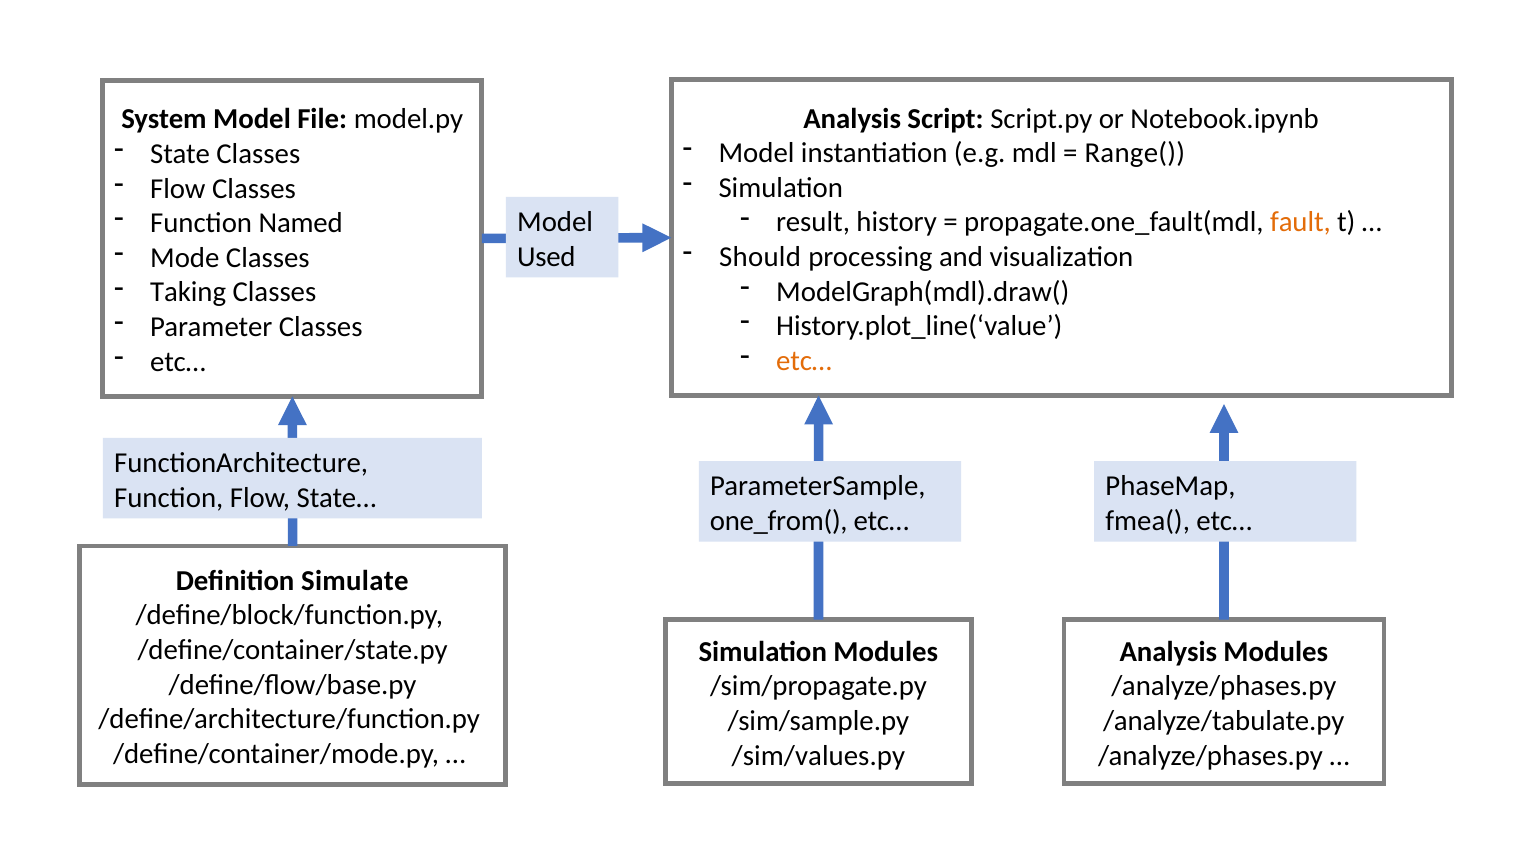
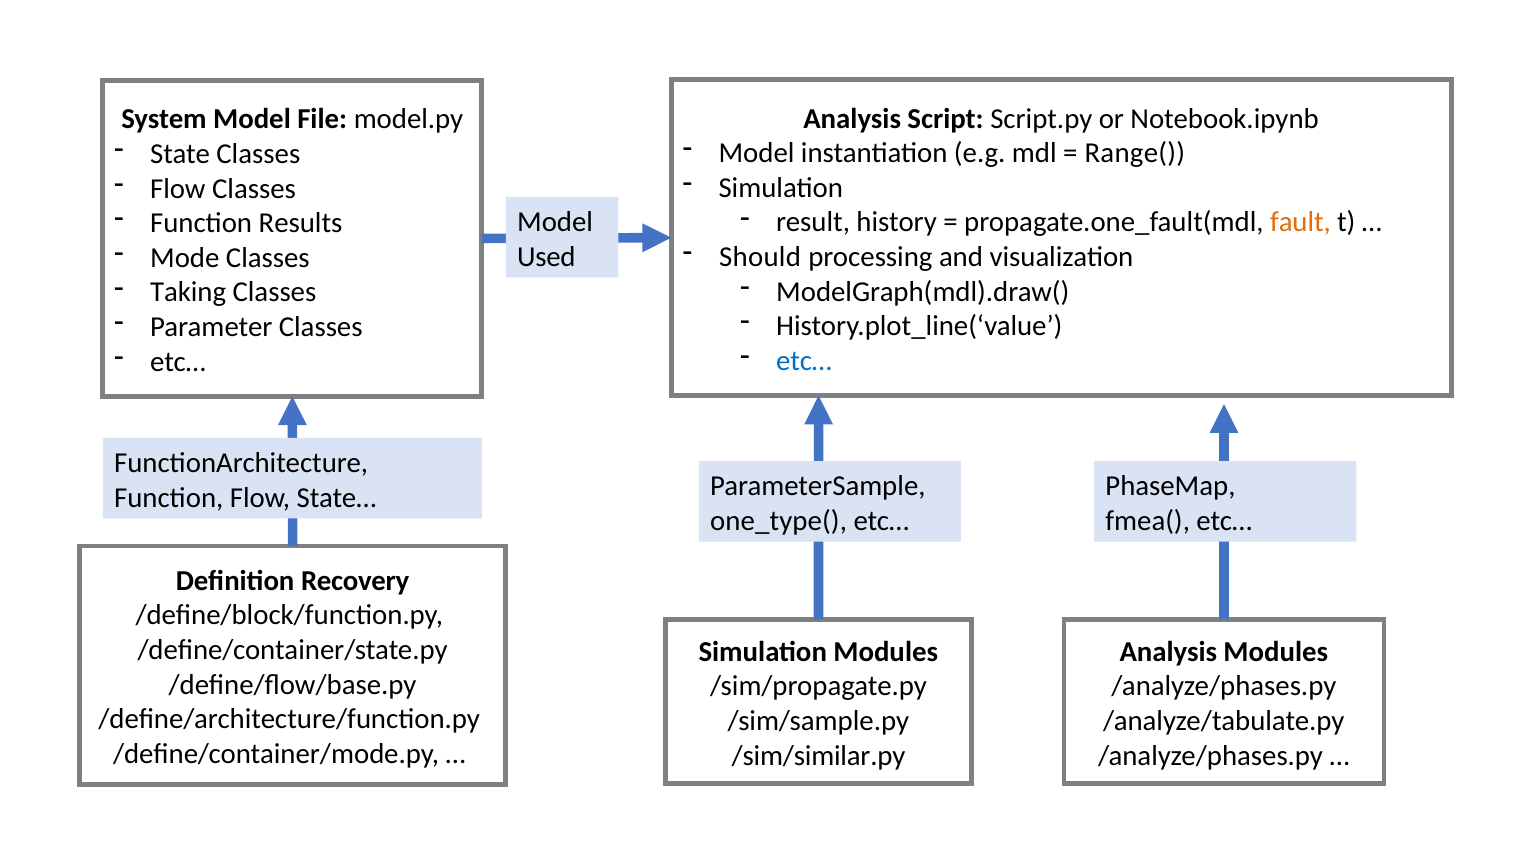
Named: Named -> Results (301, 223)
etc… colour: orange -> blue (804, 361)
one_from(: one_from( -> one_type( (779, 520)
Simulate: Simulate -> Recovery (355, 580)
/sim/values.py: /sim/values.py -> /sim/similar.py (819, 755)
